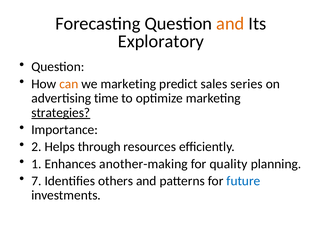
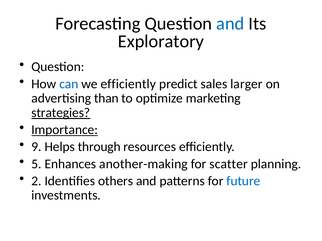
and colour: orange -> blue (230, 24)
can colour: orange -> blue (69, 84)
we marketing: marketing -> efficiently (128, 84)
series: series -> larger (246, 84)
time: time -> than (106, 98)
Importance underline: none -> present (65, 130)
2: 2 -> 9 (36, 147)
1: 1 -> 5 (36, 164)
quality: quality -> scatter (229, 164)
7: 7 -> 2 (36, 181)
